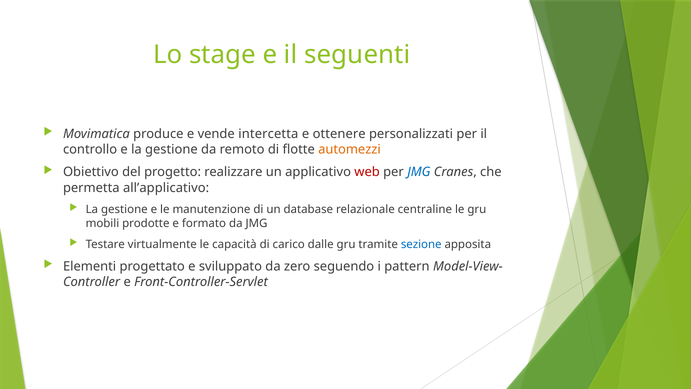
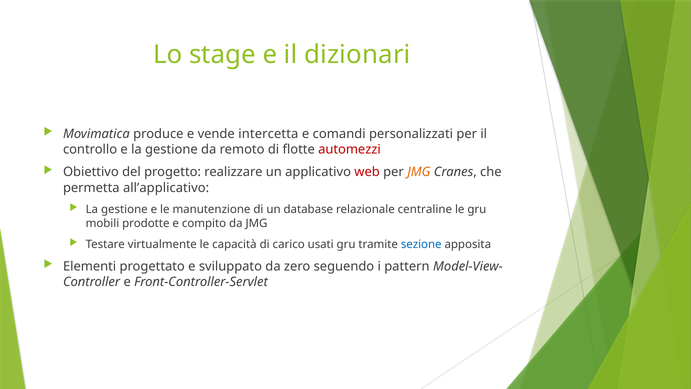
seguenti: seguenti -> dizionari (357, 54)
ottenere: ottenere -> comandi (339, 134)
automezzi colour: orange -> red (349, 149)
JMG colour: blue -> orange (419, 172)
formato: formato -> compito (204, 223)
dalle: dalle -> usati (321, 244)
